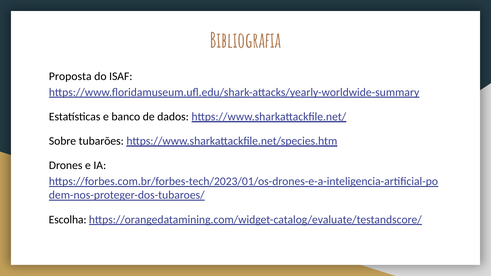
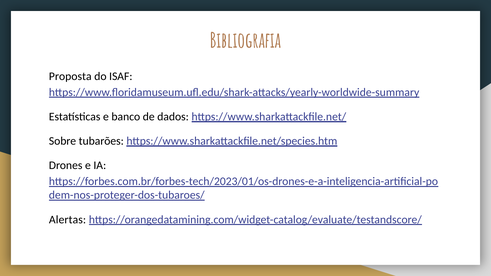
Escolha: Escolha -> Alertas (68, 220)
